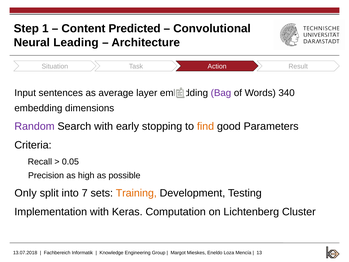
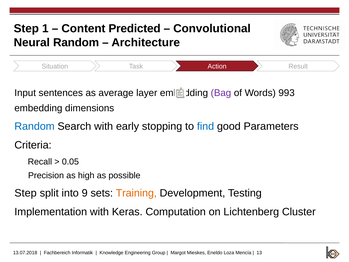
Neural Leading: Leading -> Random (76, 42)
340: 340 -> 993 (287, 93)
Random colour: purple -> blue (35, 126)
find colour: orange -> blue (206, 126)
Only: Only -> Step (26, 193)
7: 7 -> 9 (85, 193)
